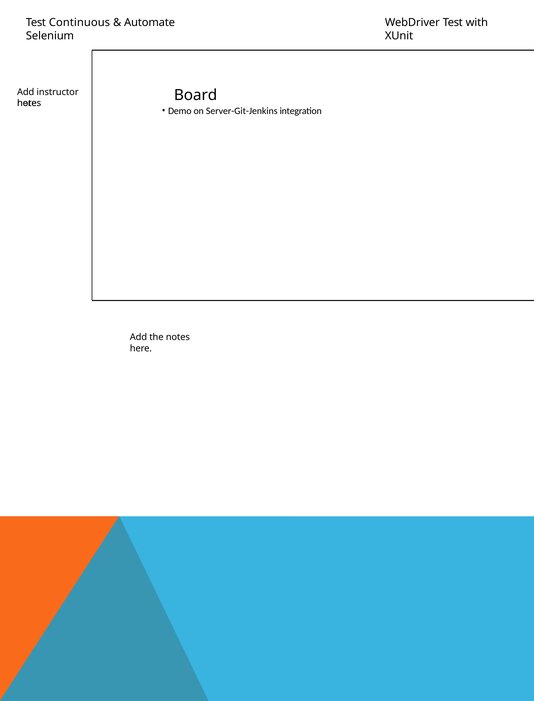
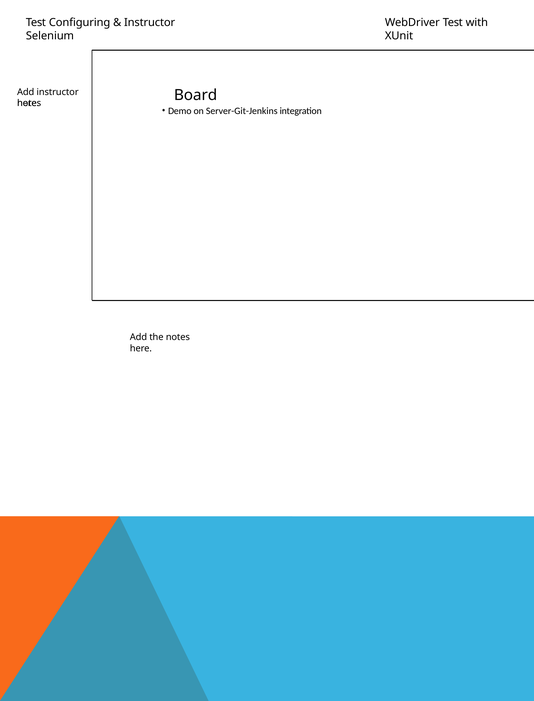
Continuous: Continuous -> Configuring (80, 22)
Automate: Automate -> Instructor (150, 22)
